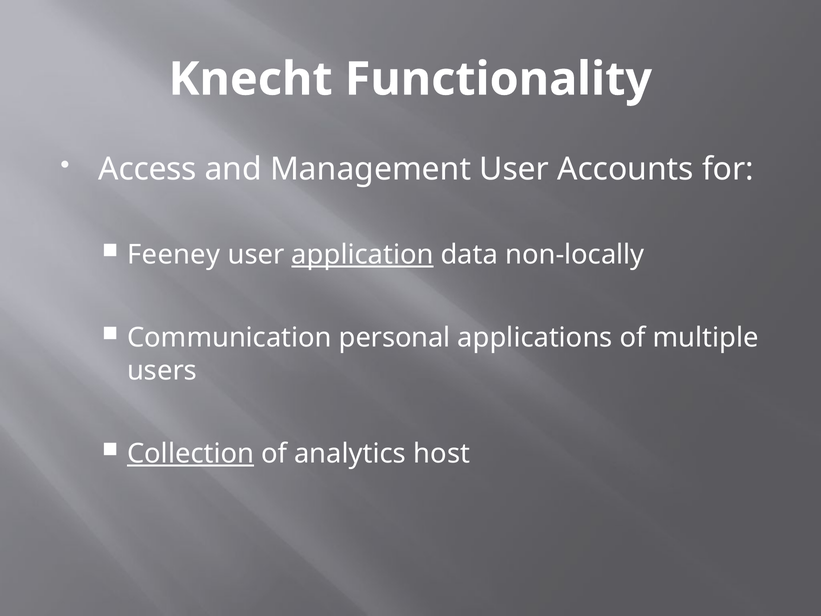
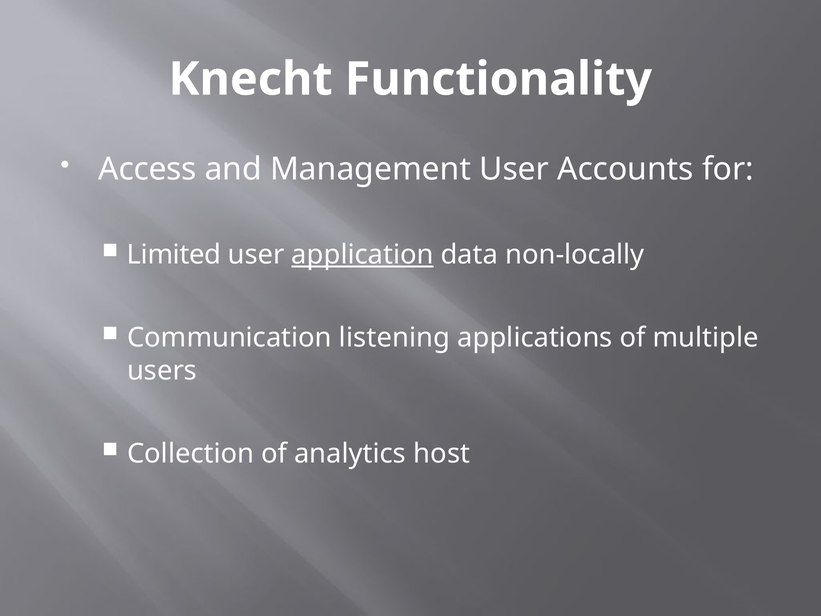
Feeney: Feeney -> Limited (174, 255)
personal: personal -> listening (395, 338)
Collection underline: present -> none (191, 454)
